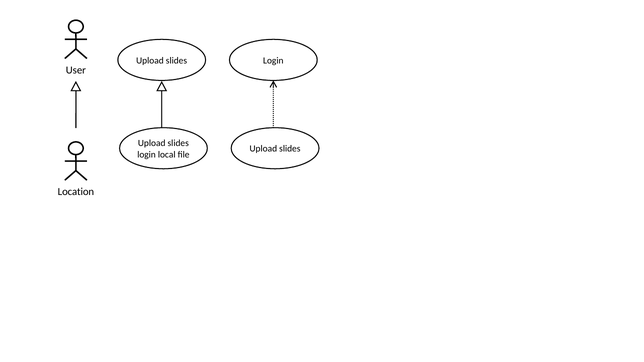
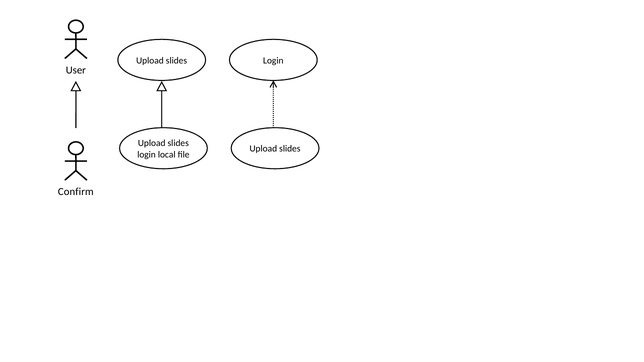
Location: Location -> Confirm (76, 192)
